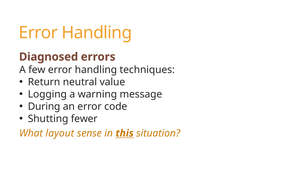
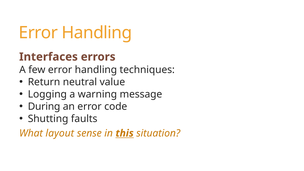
Diagnosed: Diagnosed -> Interfaces (48, 57)
fewer: fewer -> faults (84, 119)
